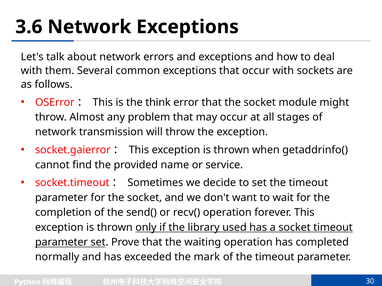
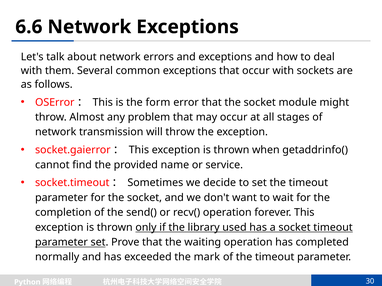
3.6: 3.6 -> 6.6 (29, 27)
think: think -> form (158, 102)
